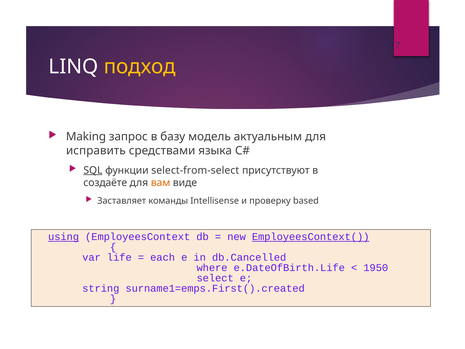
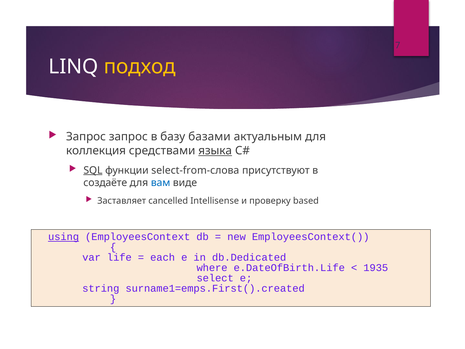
Making: Making -> Запрос (86, 137)
модель: модель -> базами (209, 137)
исправить: исправить -> коллекция (96, 151)
языка underline: none -> present (215, 151)
select-from-select: select-from-select -> select-from-слова (195, 170)
вам colour: orange -> blue (161, 183)
команды: команды -> cancelled (168, 201)
EmployeesContext( underline: present -> none (311, 237)
db.Cancelled: db.Cancelled -> db.Dedicated (249, 257)
1950: 1950 -> 1935 (376, 268)
